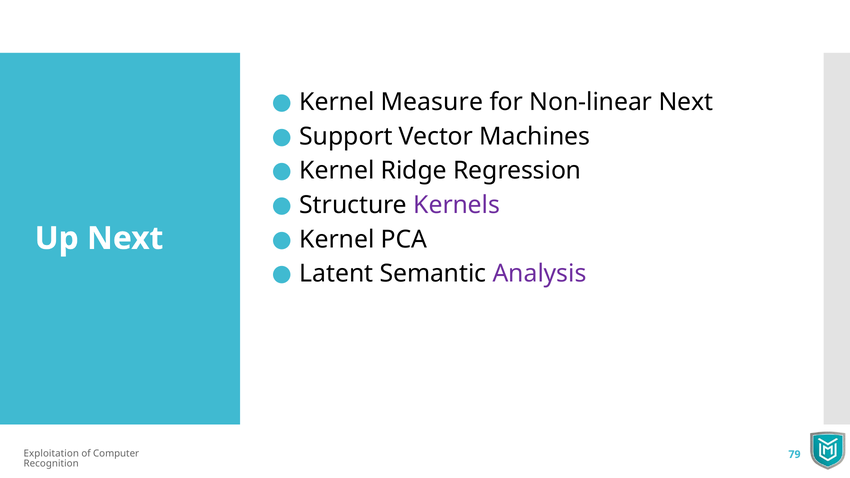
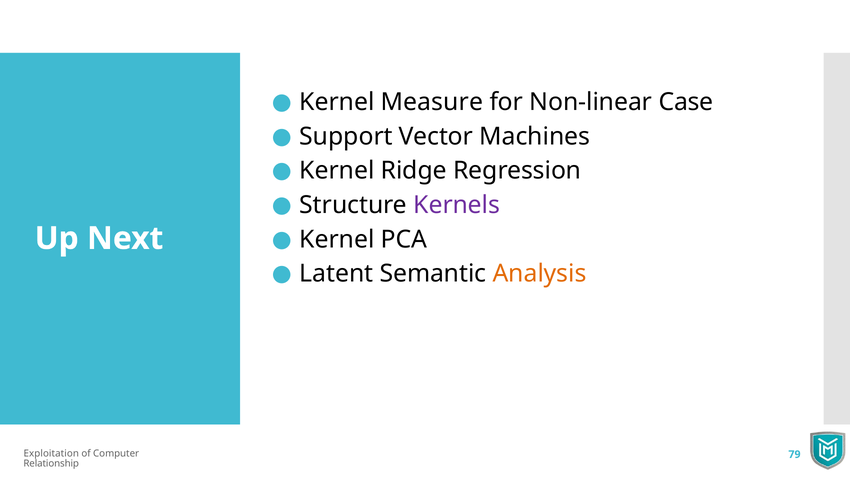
Non-linear Next: Next -> Case (686, 102)
Analysis colour: purple -> orange (540, 274)
Recognition: Recognition -> Relationship (51, 464)
